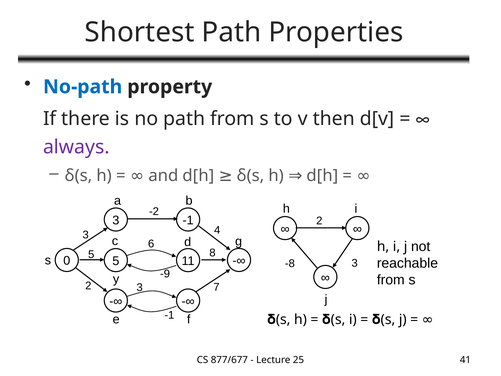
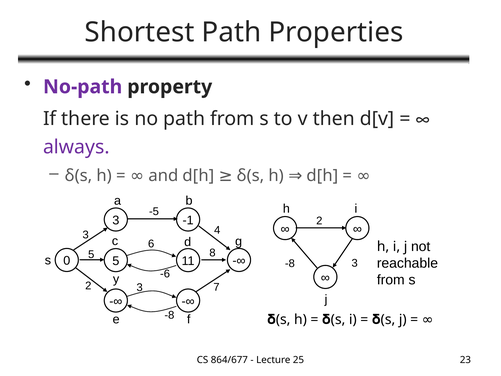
No-path colour: blue -> purple (83, 87)
-2: -2 -> -5 (154, 211)
-9: -9 -> -6 (165, 273)
-1: -1 -> -8 (169, 315)
877/677: 877/677 -> 864/677 (229, 360)
41: 41 -> 23 (465, 360)
